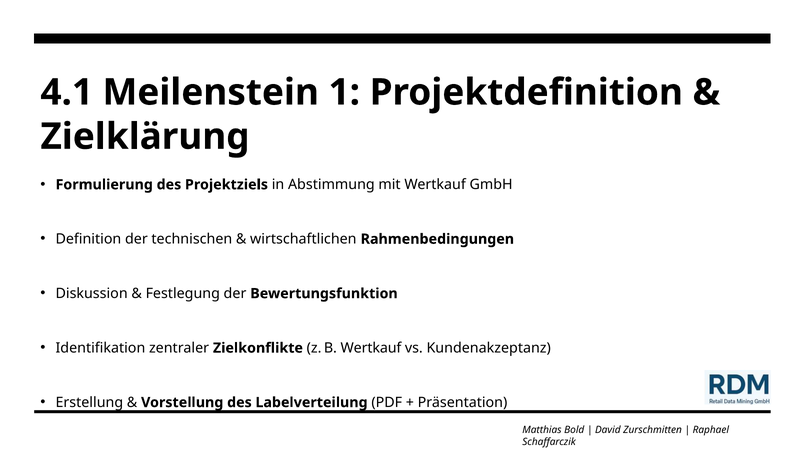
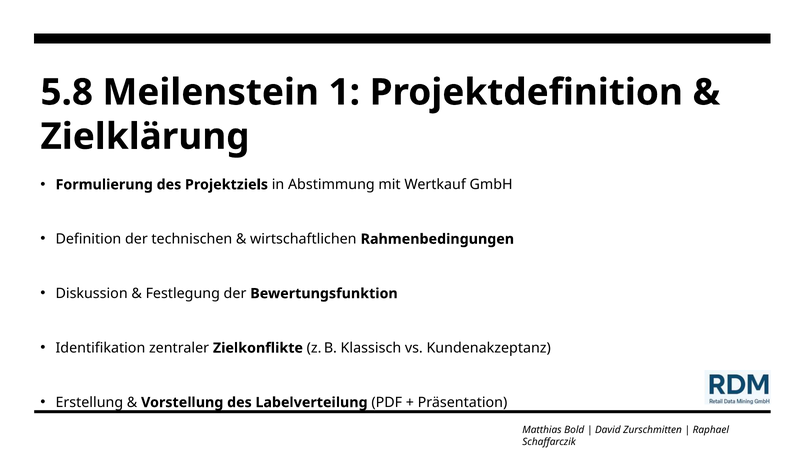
4.1: 4.1 -> 5.8 (67, 92)
B Wertkauf: Wertkauf -> Klassisch (371, 348)
